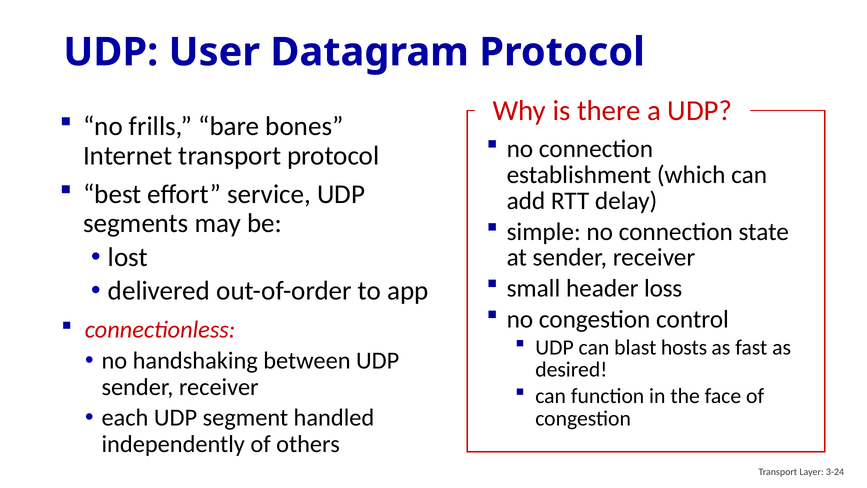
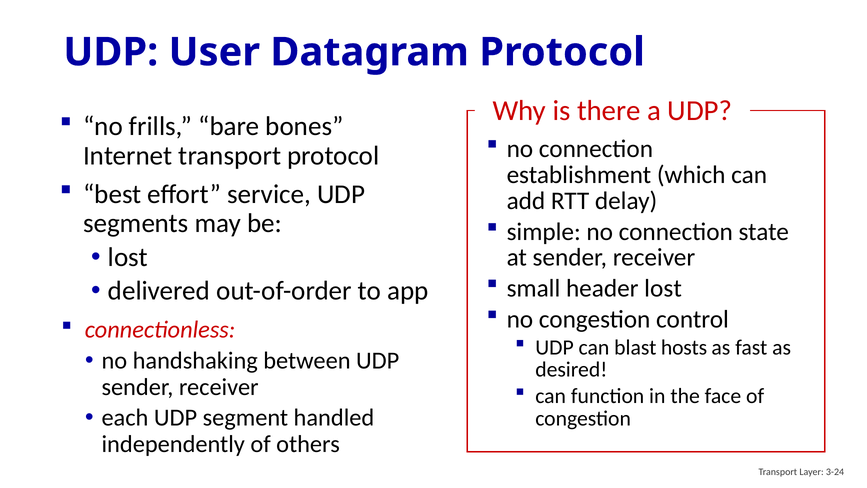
header loss: loss -> lost (663, 288)
